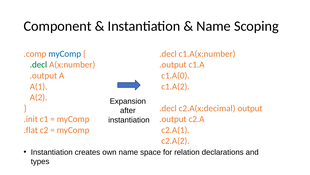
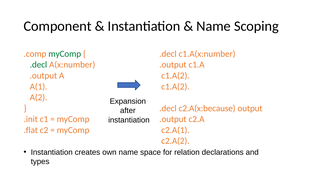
myComp colour: blue -> green (65, 54)
c1.A(0: c1.A(0 -> c1.A(2 (175, 75)
c2.A(x:decimal: c2.A(x:decimal -> c2.A(x:because (207, 108)
